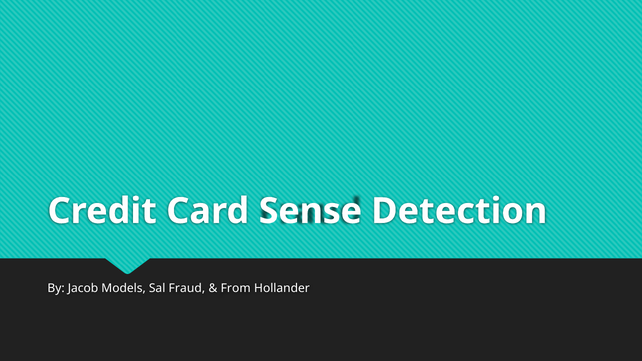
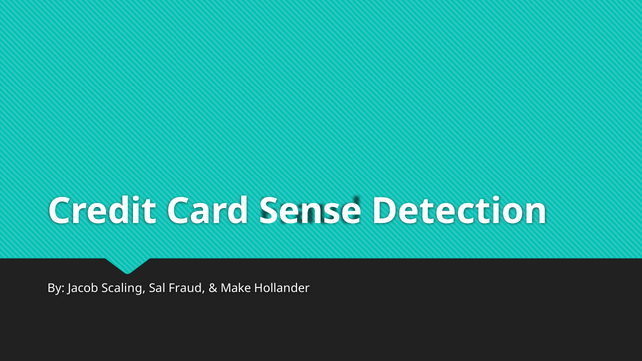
Models: Models -> Scaling (124, 289)
From: From -> Make (236, 289)
